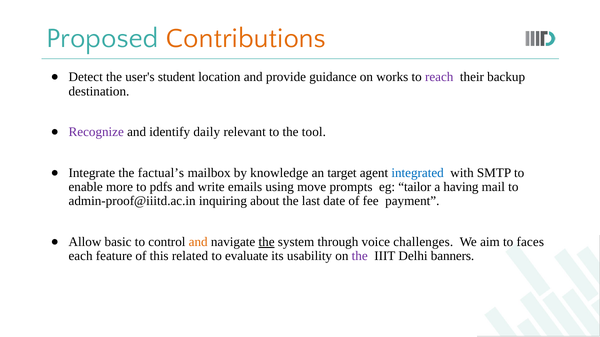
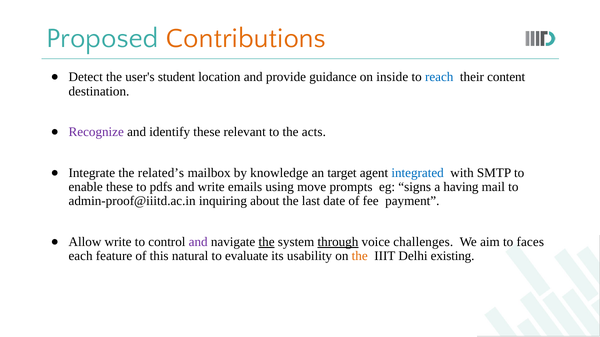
works: works -> inside (392, 77)
reach colour: purple -> blue (439, 77)
backup: backup -> content (506, 77)
identify daily: daily -> these (207, 132)
tool: tool -> acts (314, 132)
factual’s: factual’s -> related’s (161, 173)
enable more: more -> these (120, 187)
tailor: tailor -> signs (415, 187)
Allow basic: basic -> write (118, 242)
and colour: orange -> purple (198, 242)
through underline: none -> present (338, 242)
related: related -> natural (190, 256)
the colour: purple -> orange (360, 256)
banners: banners -> existing (453, 256)
